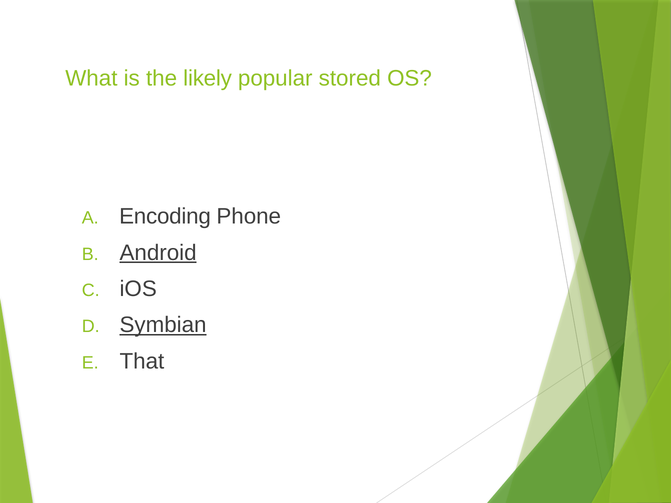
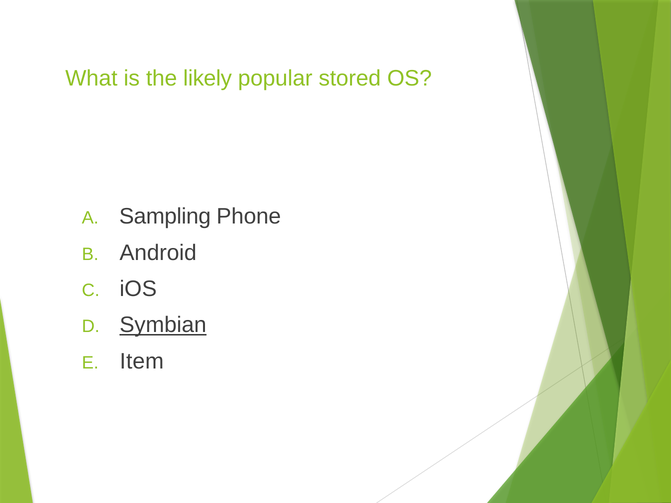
Encoding: Encoding -> Sampling (165, 217)
Android underline: present -> none (158, 253)
That: That -> Item (142, 361)
